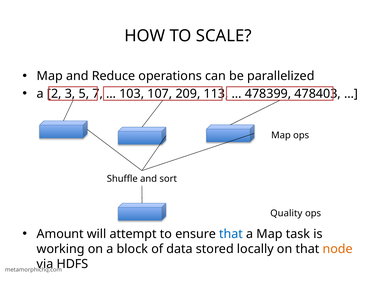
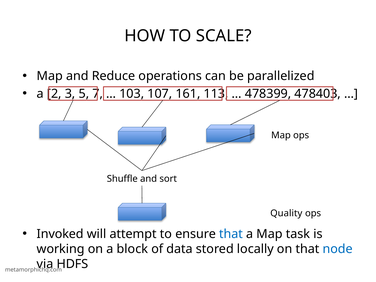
209: 209 -> 161 (188, 94)
Amount: Amount -> Invoked (60, 234)
node colour: orange -> blue (338, 249)
